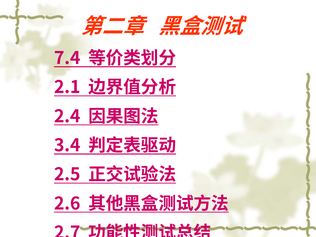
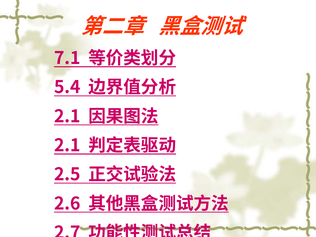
7.4: 7.4 -> 7.1 (67, 58)
2.1: 2.1 -> 5.4 (67, 87)
2.4: 2.4 -> 2.1 (67, 116)
3.4: 3.4 -> 2.1 (67, 146)
